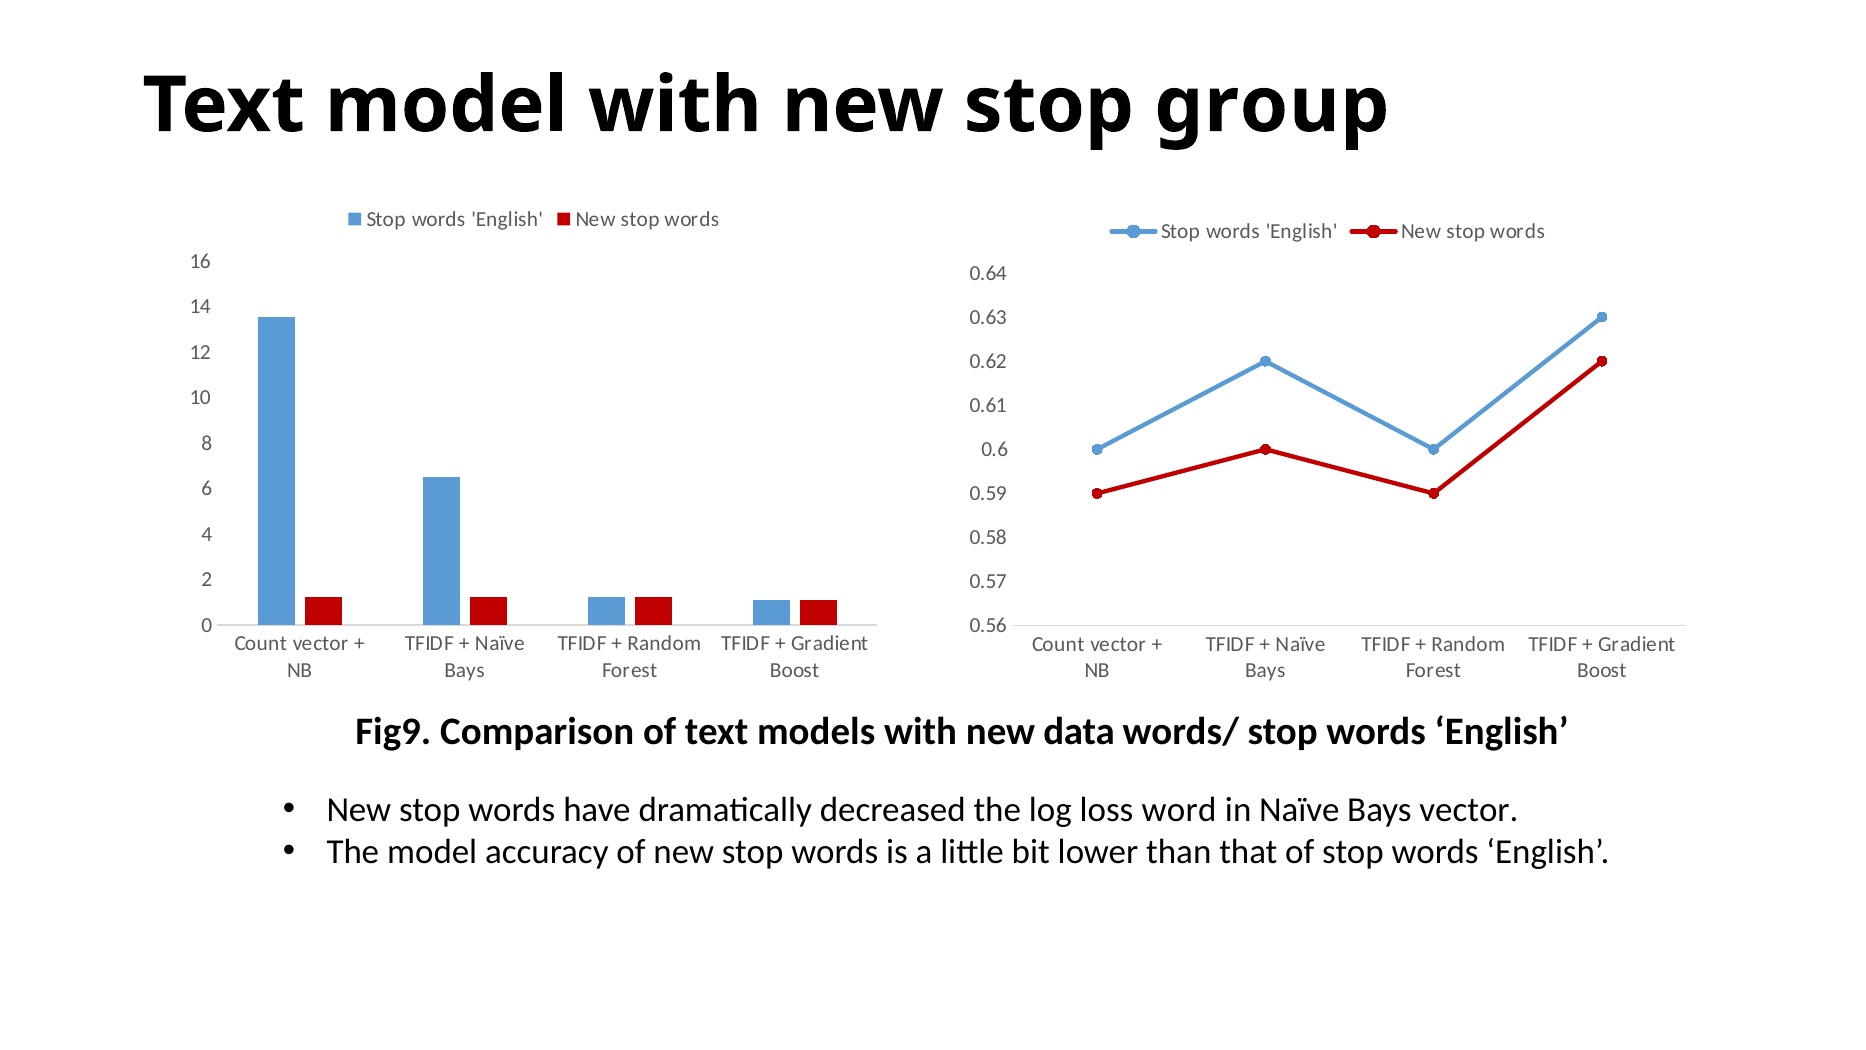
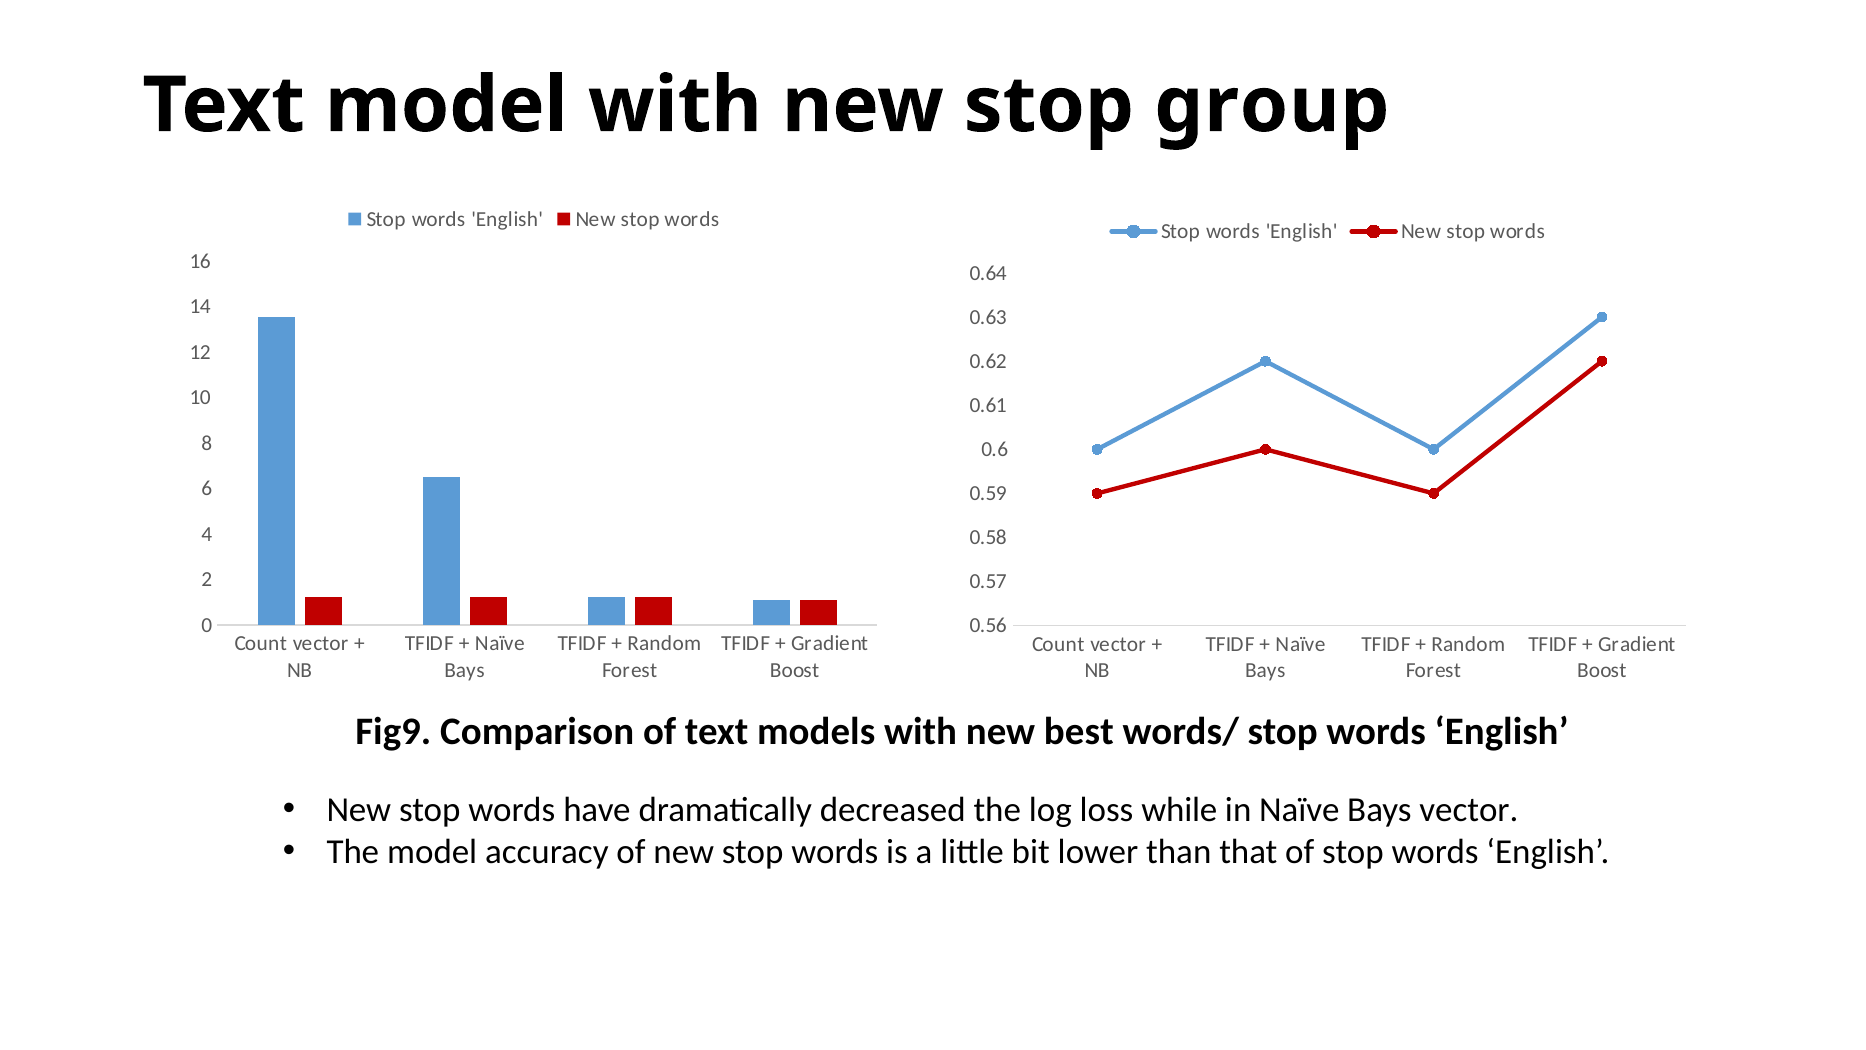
data: data -> best (1079, 732)
word: word -> while (1179, 810)
